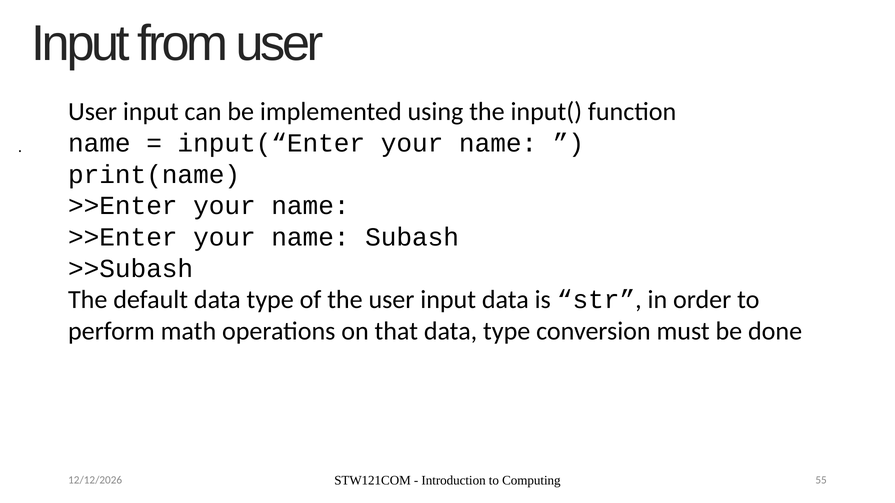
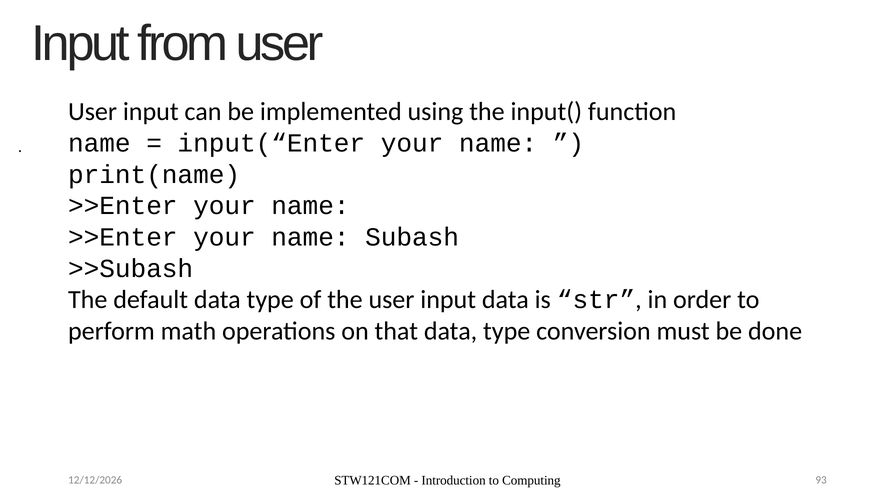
55: 55 -> 93 (821, 481)
